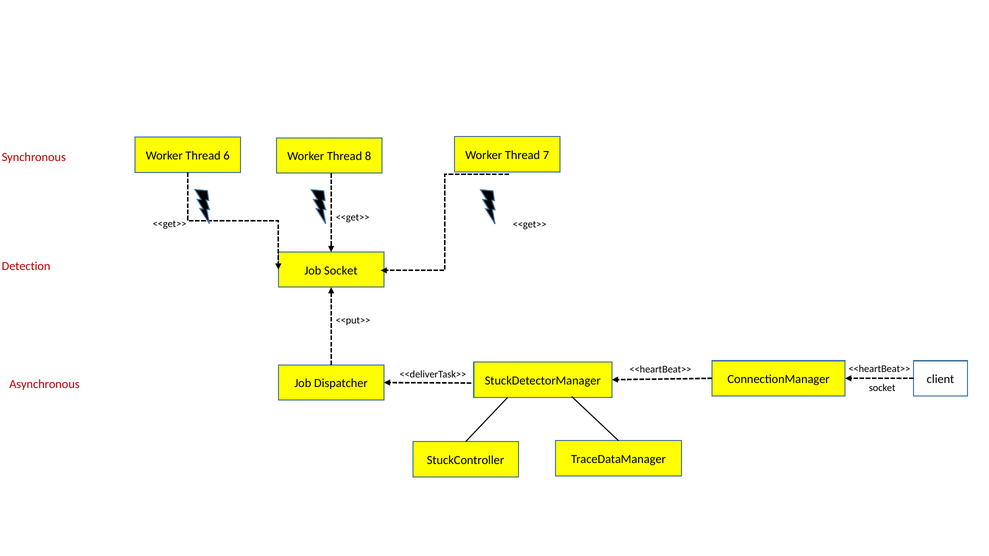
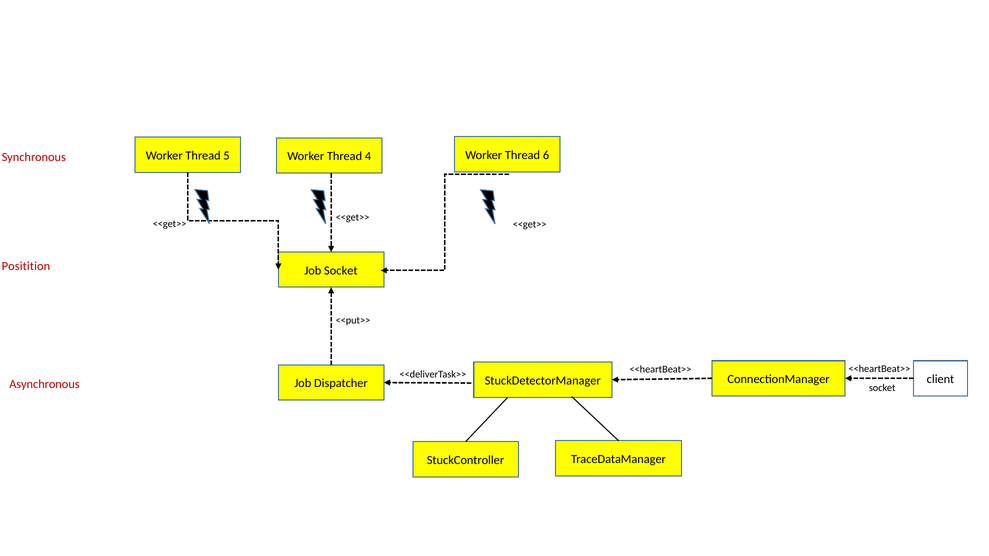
6: 6 -> 5 (227, 156)
8: 8 -> 4 (368, 156)
7: 7 -> 6 (546, 155)
Detection: Detection -> Positition (26, 266)
